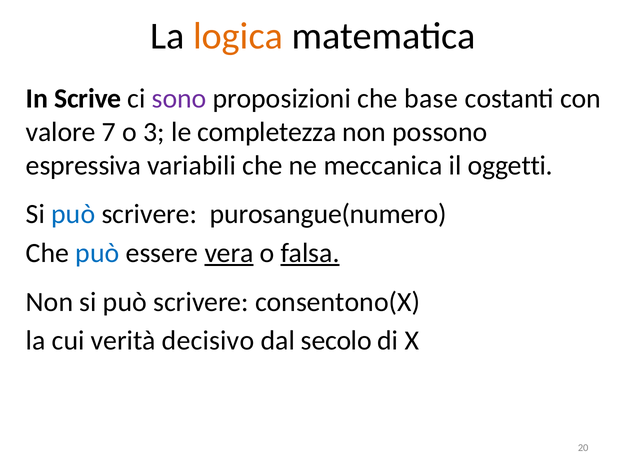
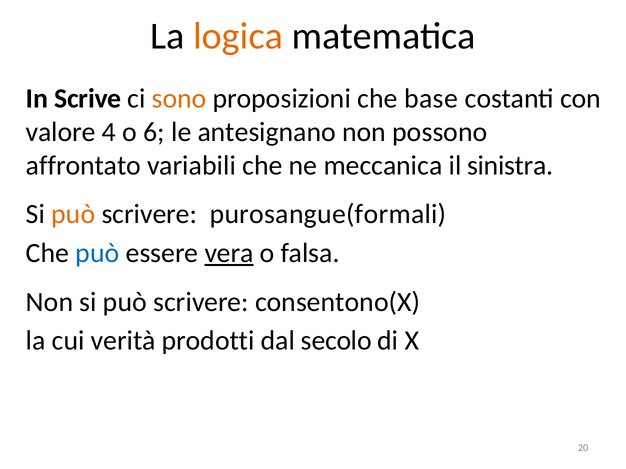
sono colour: purple -> orange (179, 99)
7: 7 -> 4 (109, 132)
3: 3 -> 6 (154, 132)
completezza: completezza -> antesignano (267, 132)
espressiva: espressiva -> affrontato (84, 166)
oggetti: oggetti -> sinistra (510, 166)
può colour: blue -> orange (73, 214)
purosangue(numero: purosangue(numero -> purosangue(formali (328, 214)
falsa underline: present -> none (310, 253)
decisivo: decisivo -> prodotti (208, 341)
